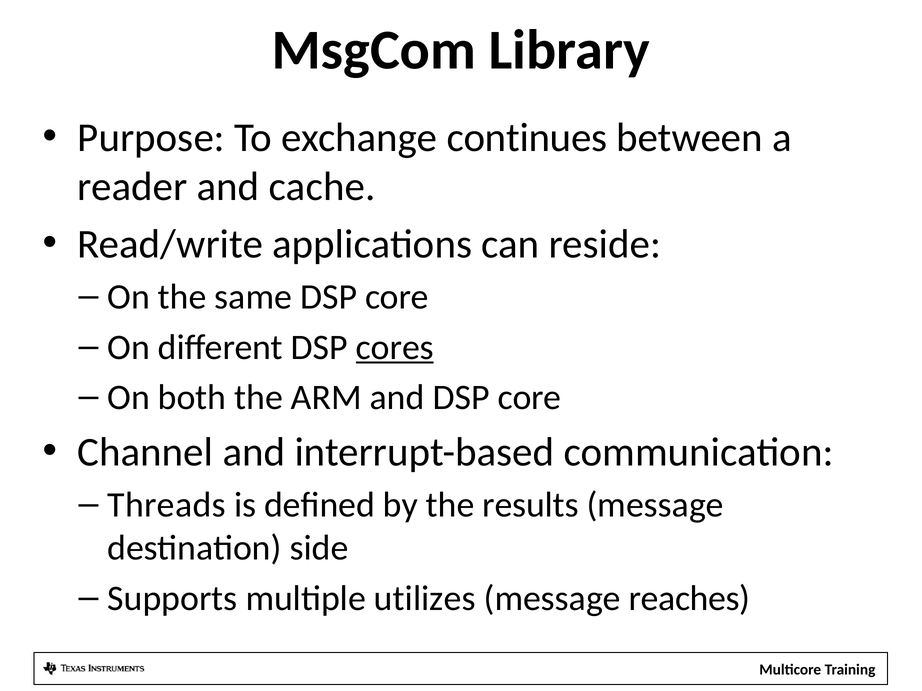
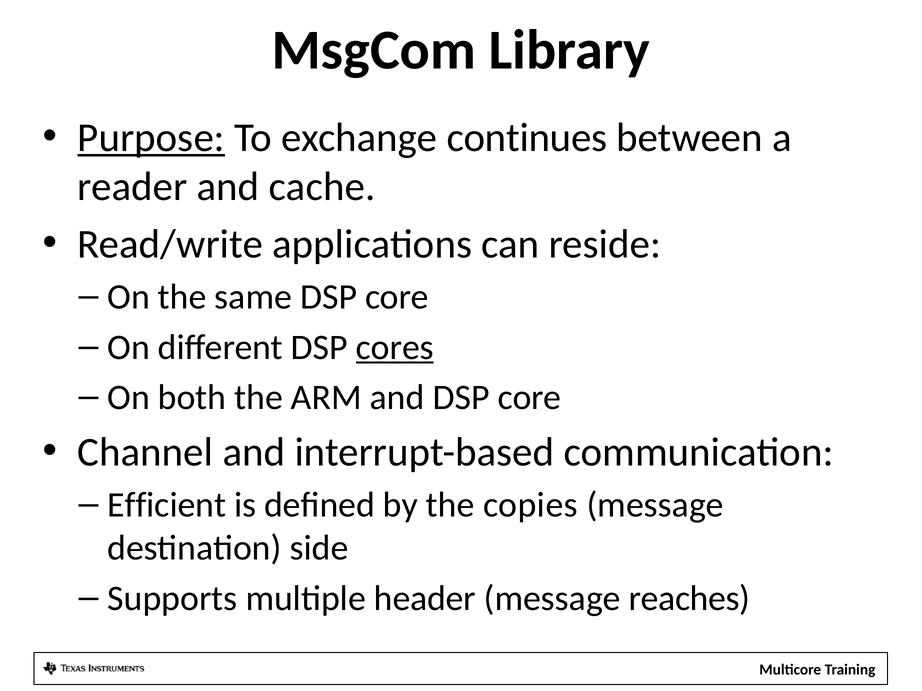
Purpose underline: none -> present (151, 138)
Threads: Threads -> Efficient (167, 505)
results: results -> copies (530, 505)
utilizes: utilizes -> header (425, 599)
